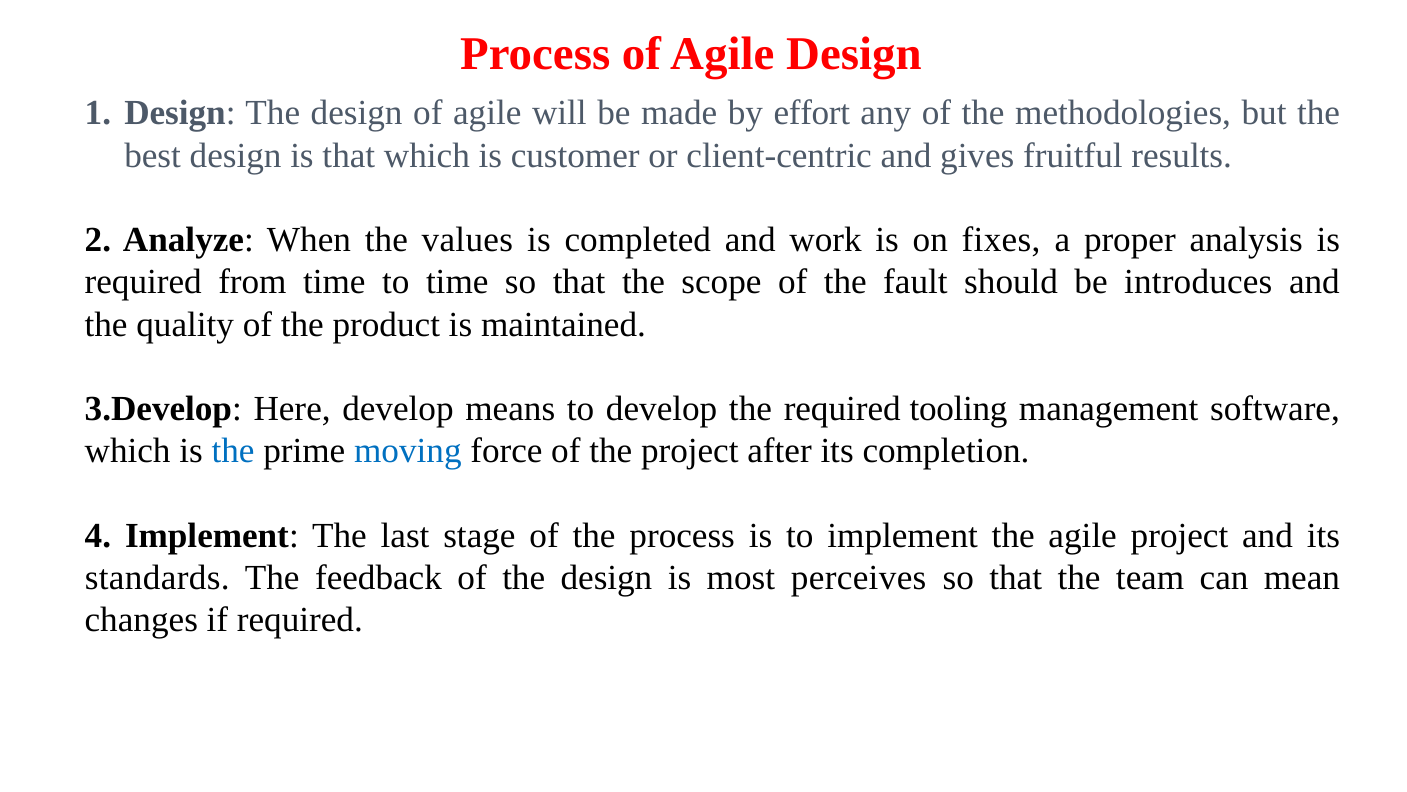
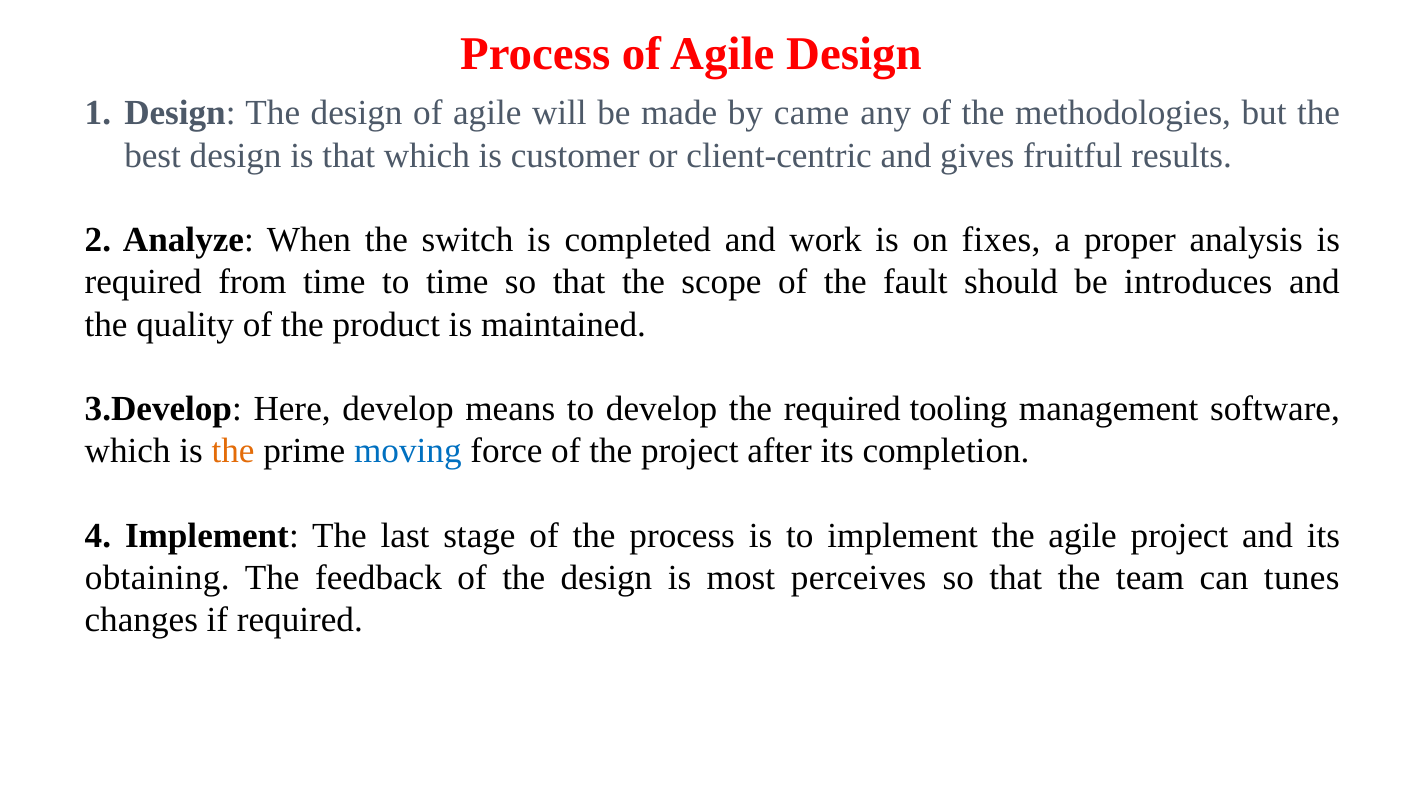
effort: effort -> came (812, 113)
values: values -> switch (468, 240)
the colour: blue -> orange (233, 451)
standards: standards -> obtaining (157, 577)
mean: mean -> tunes (1302, 577)
